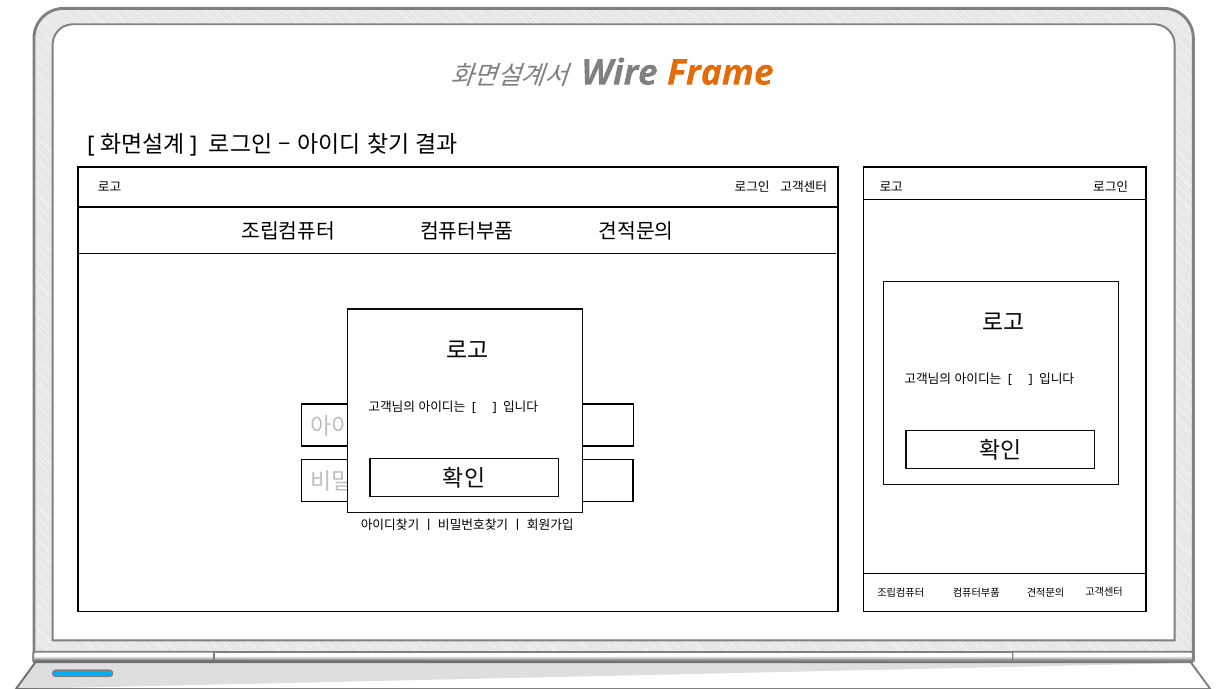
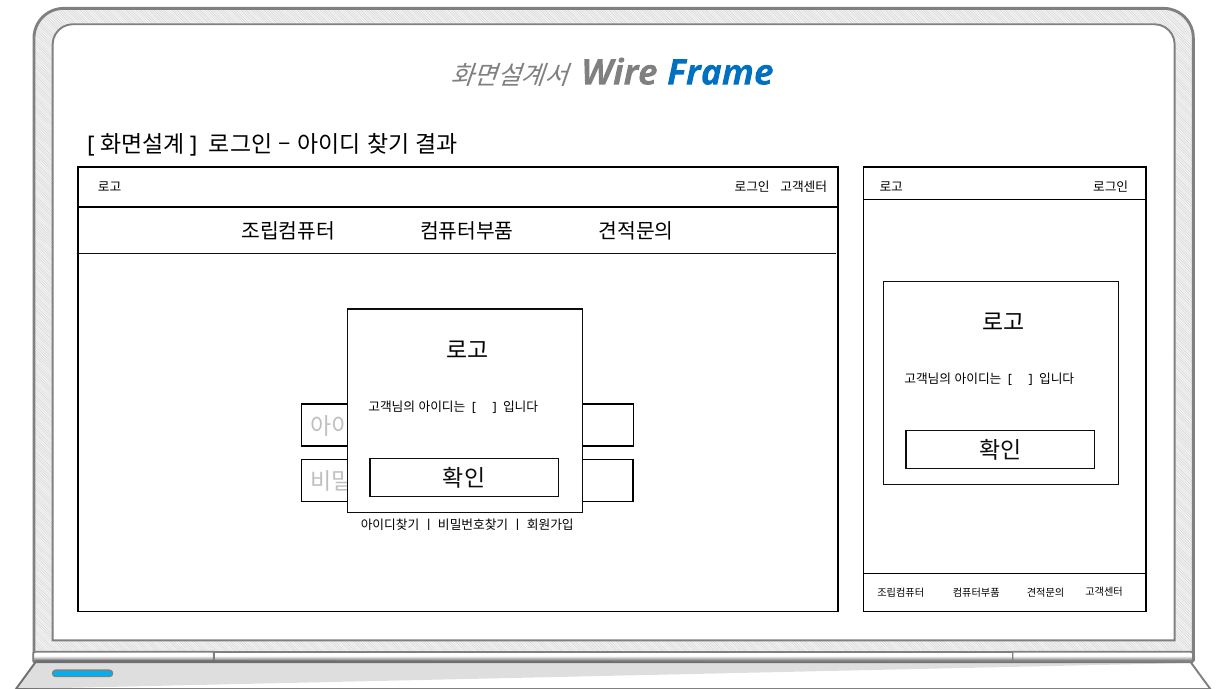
Frame colour: orange -> blue (720, 73)
